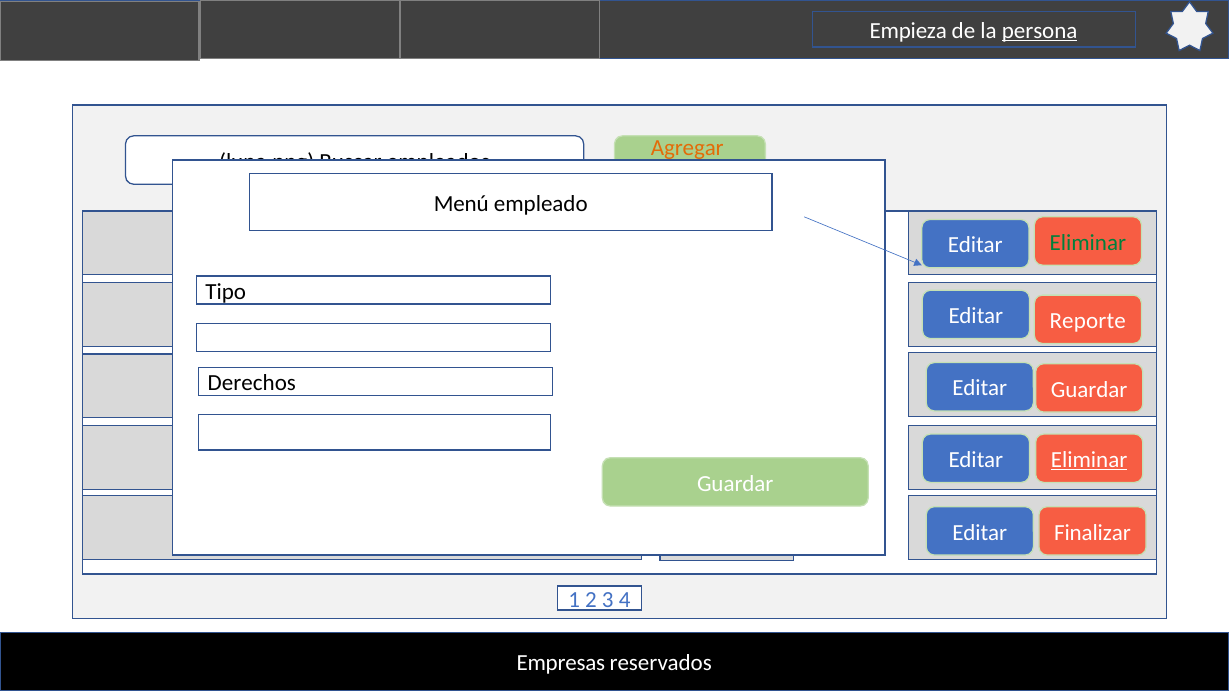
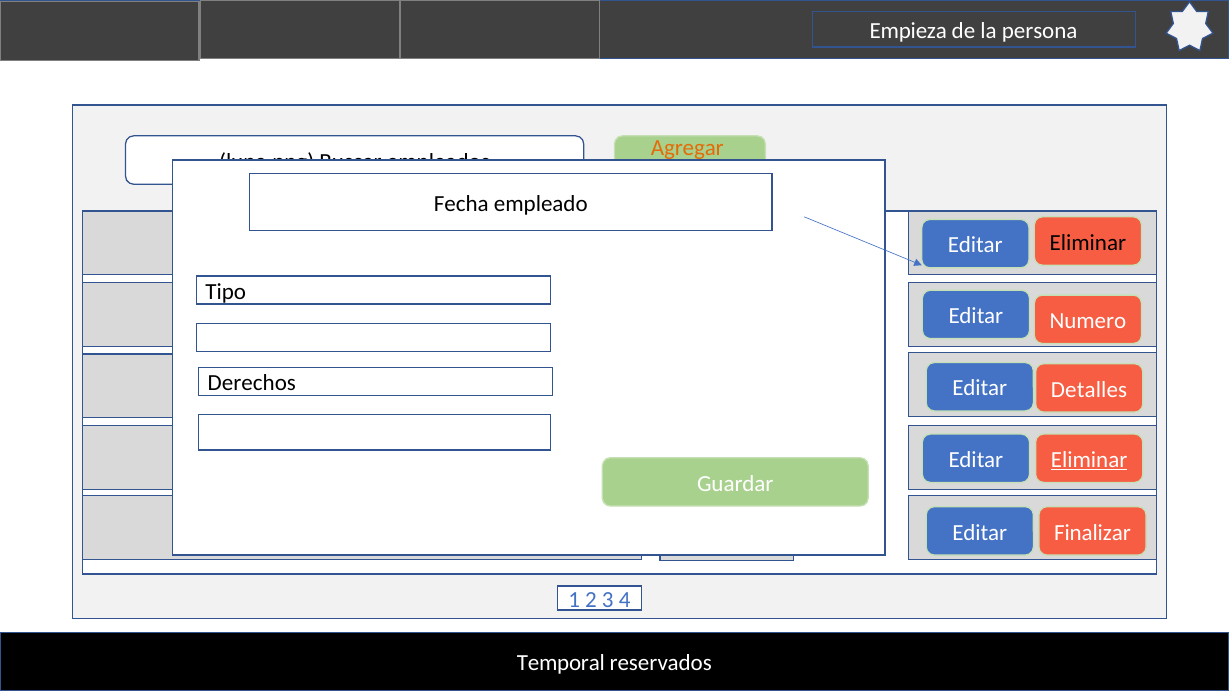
persona underline: present -> none (1040, 31)
Menú: Menú -> Fecha (461, 204)
Eliminar colour: green -> black (1088, 243)
Reporte: Reporte -> Numero (1088, 321)
Editar Guardar: Guardar -> Detalles (1089, 390)
Empresas: Empresas -> Temporal (561, 663)
